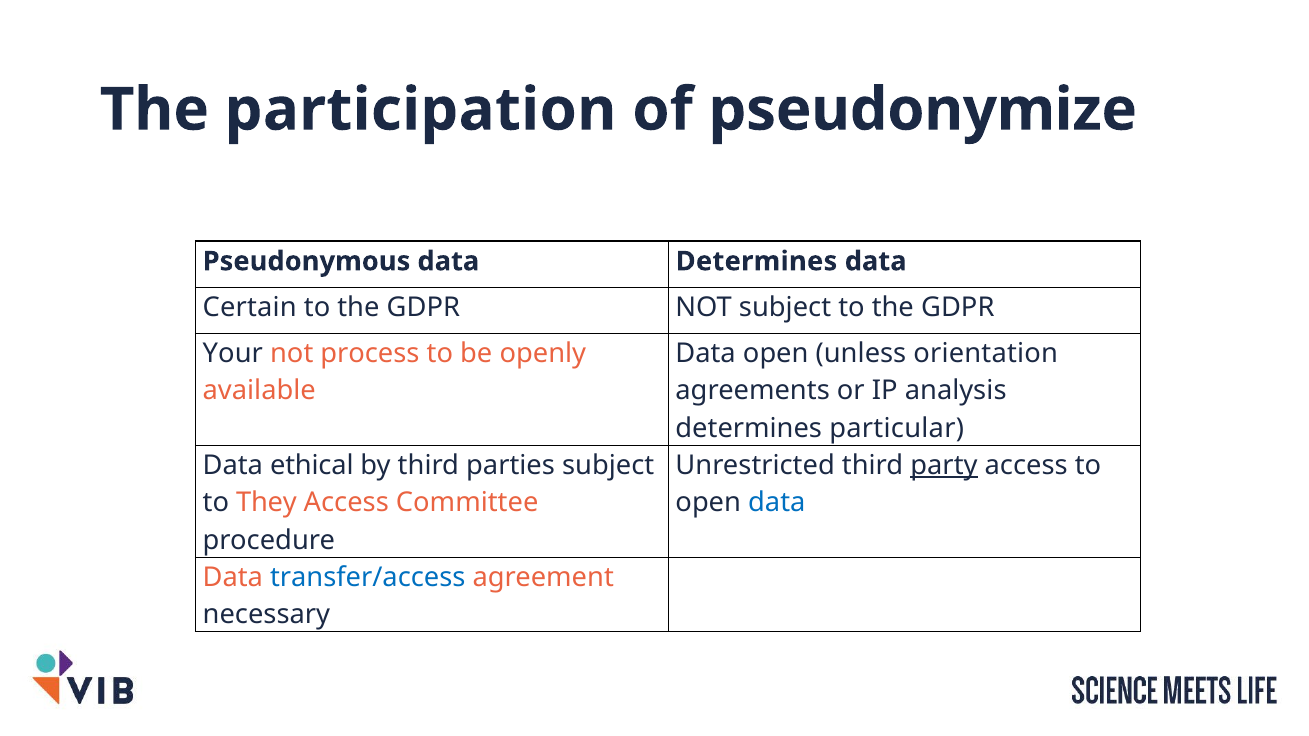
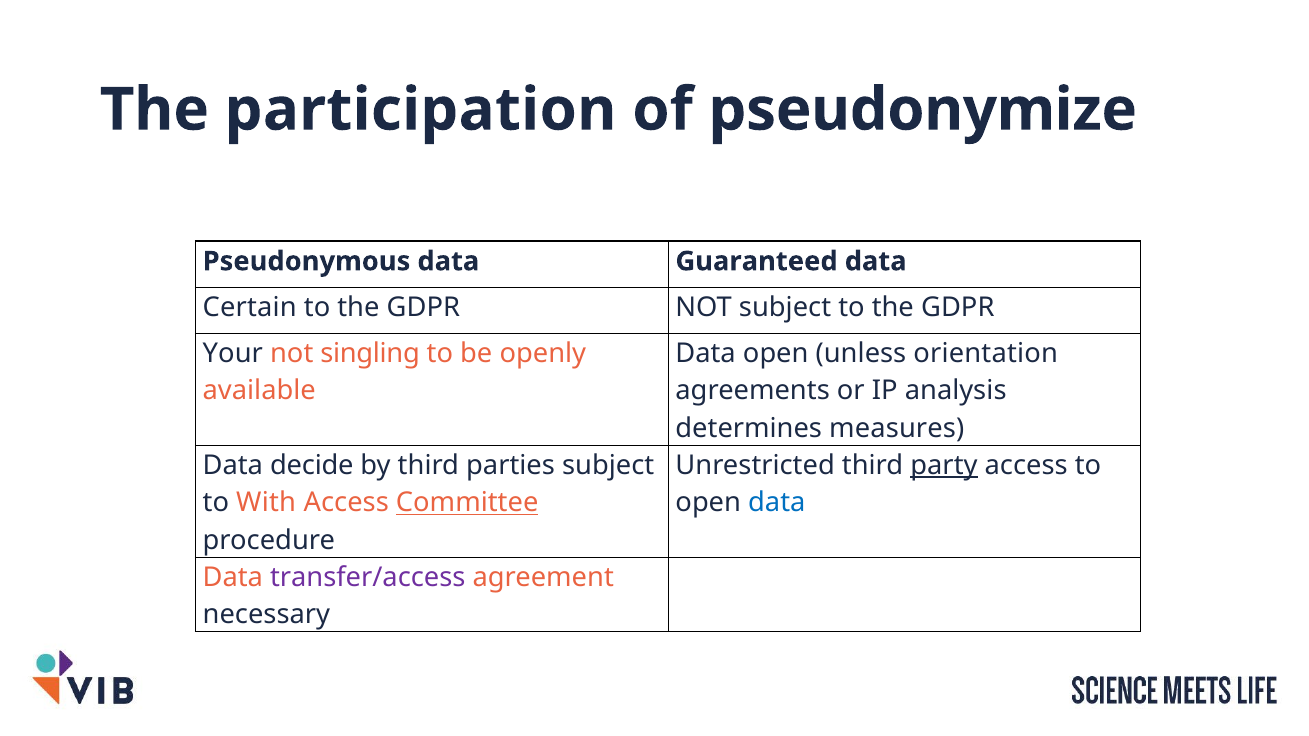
data Determines: Determines -> Guaranteed (757, 261)
process: process -> singling (370, 354)
particular: particular -> measures (897, 428)
ethical: ethical -> decide (312, 466)
They: They -> With (266, 503)
Committee underline: none -> present (467, 503)
transfer/access colour: blue -> purple (368, 578)
